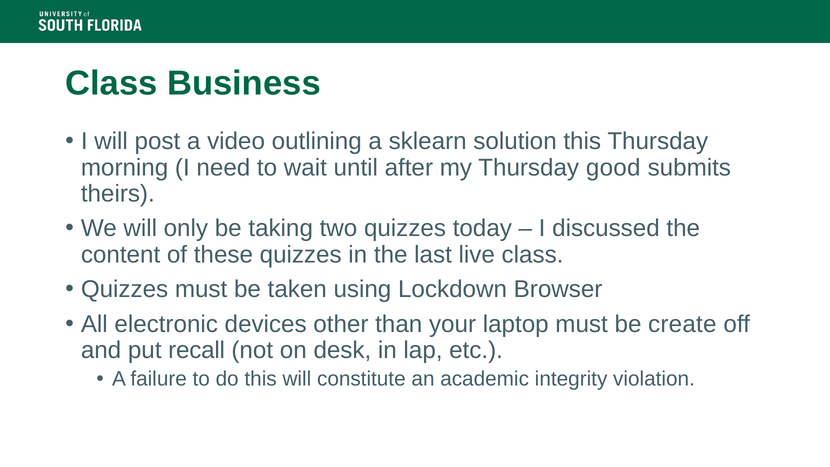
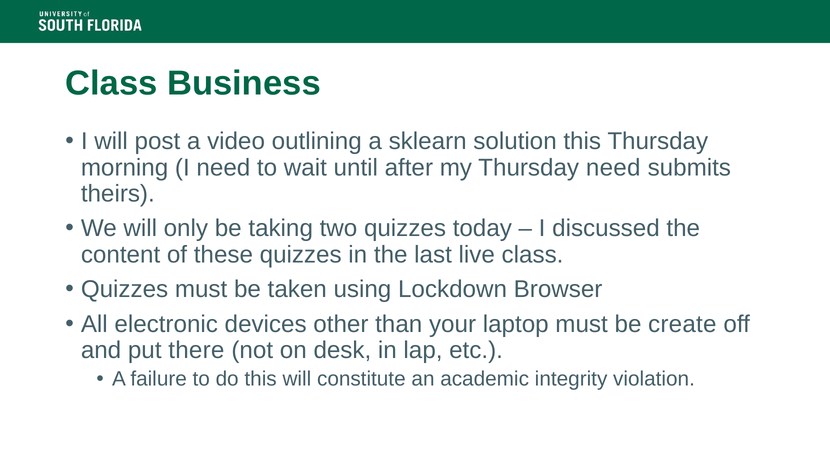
Thursday good: good -> need (613, 167)
recall: recall -> there (196, 350)
